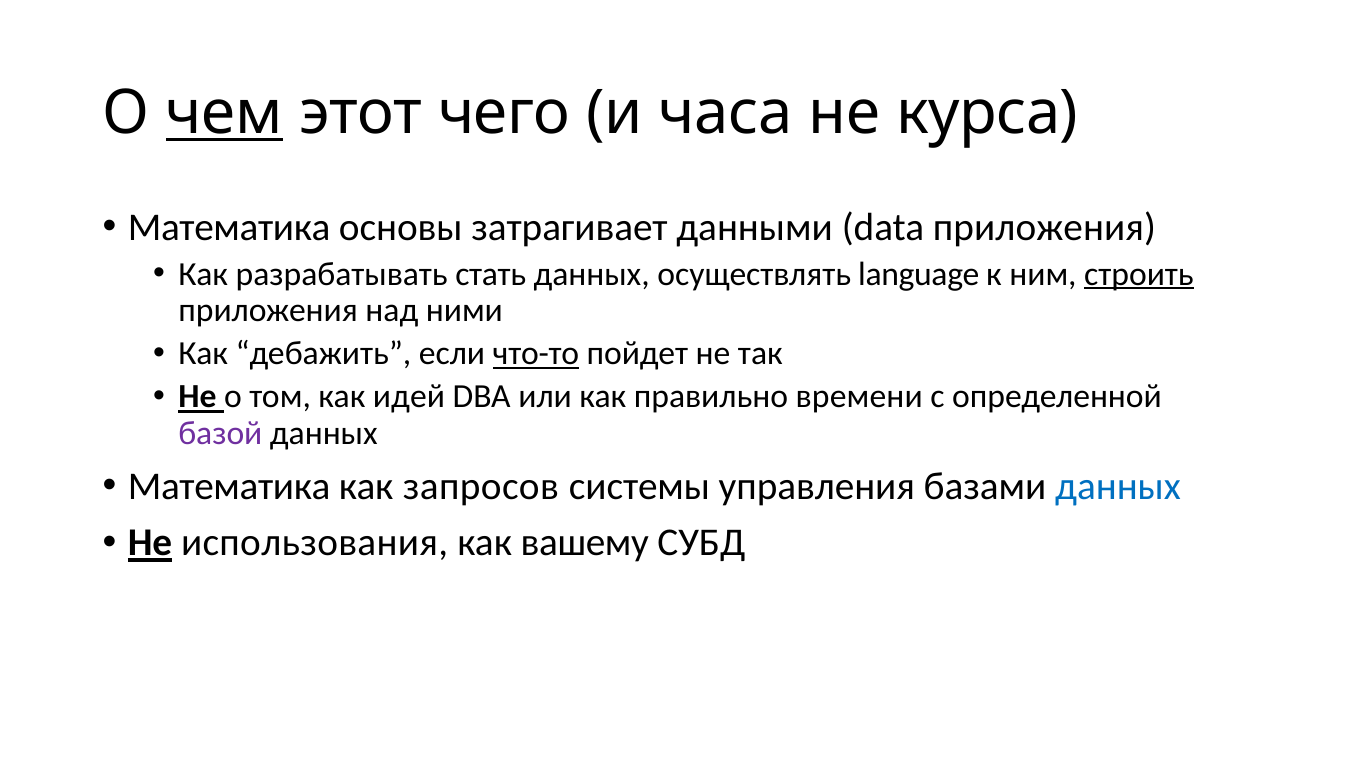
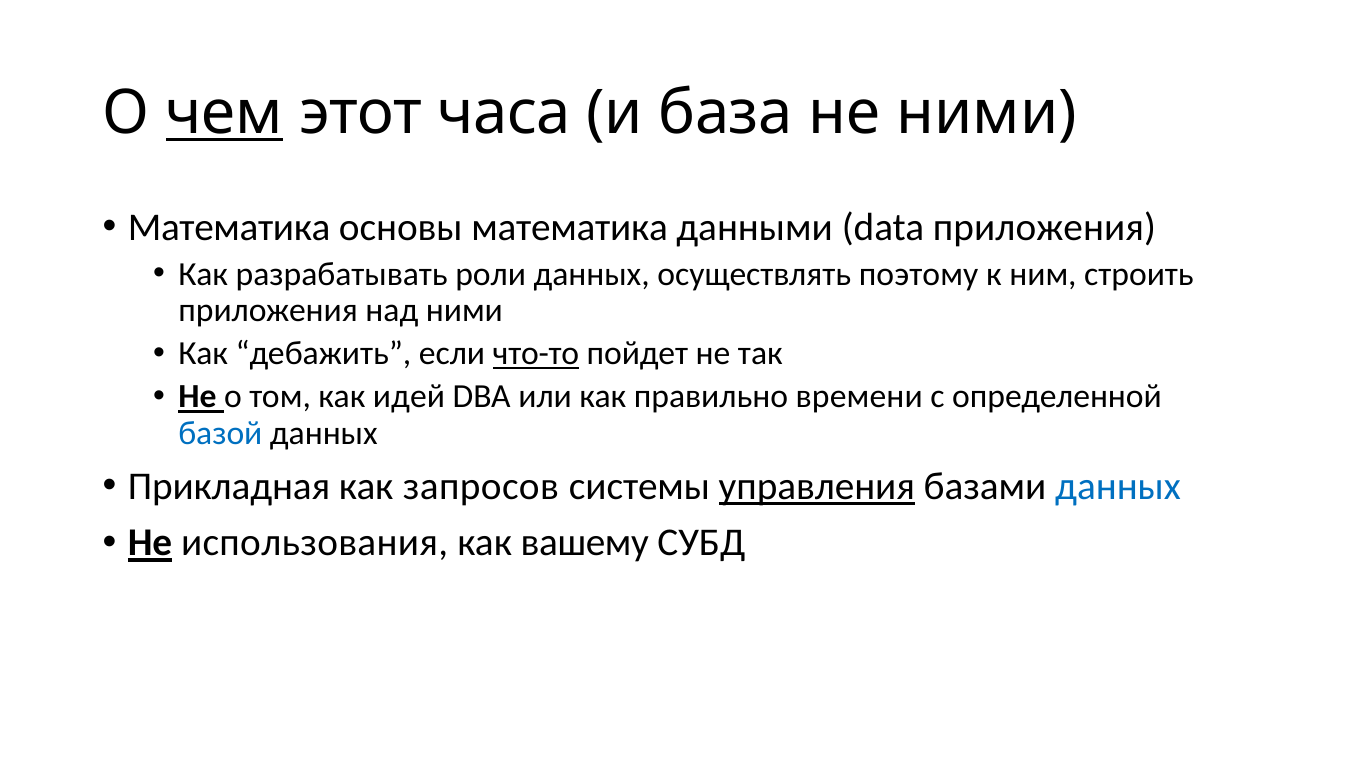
чего: чего -> часа (504, 113)
часа: часа -> база (726, 113)
не курса: курса -> ними (987, 113)
основы затрагивает: затрагивает -> математика (570, 228)
стать: стать -> роли (491, 274)
language: language -> поэтому (919, 274)
строить underline: present -> none (1139, 274)
базой colour: purple -> blue (220, 433)
Математика: Математика -> Прикладная (229, 487)
управления underline: none -> present (817, 487)
